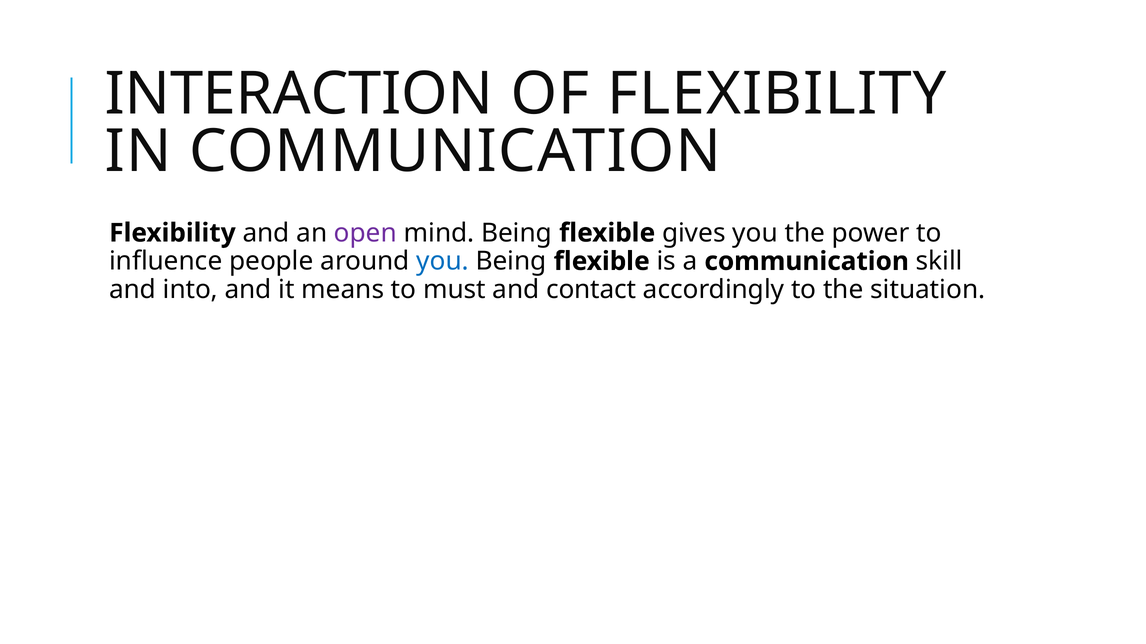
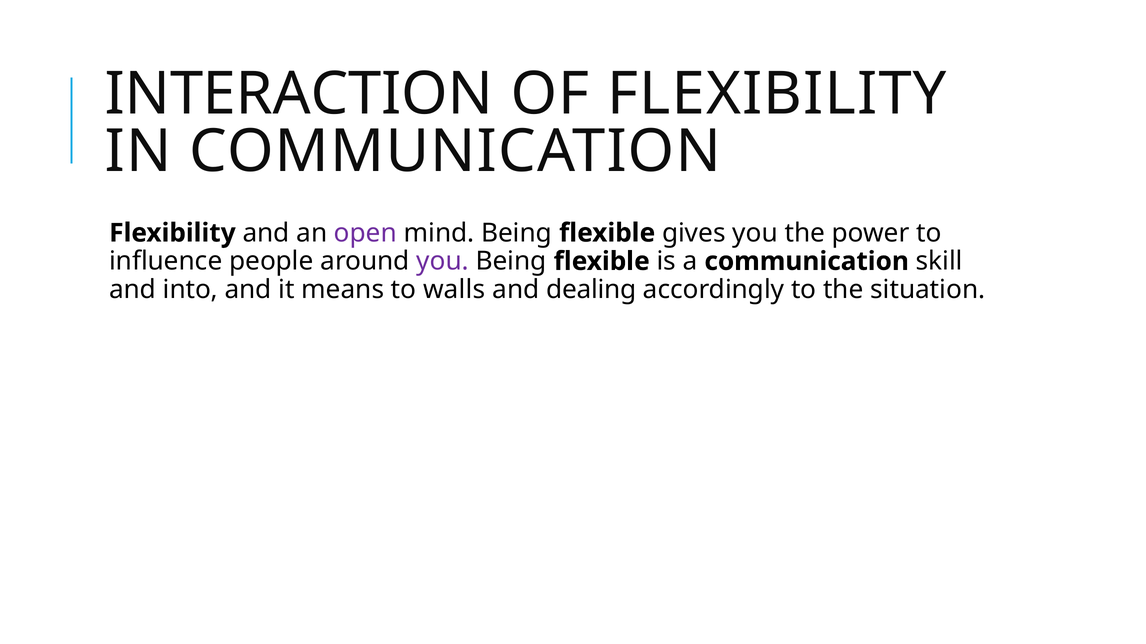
you colour: blue -> purple (443, 262)
must: must -> walls (454, 290)
contact: contact -> dealing (591, 290)
